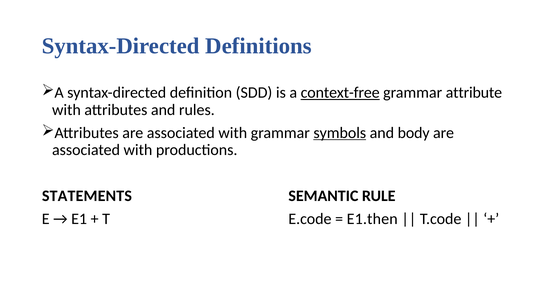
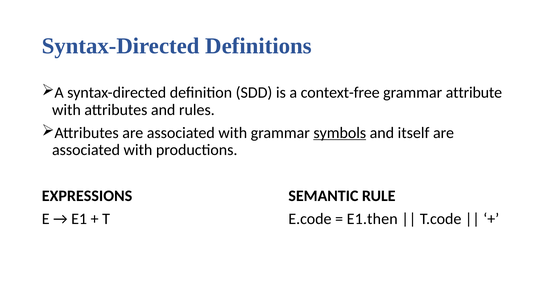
context-free underline: present -> none (340, 93)
body: body -> itself (414, 133)
STATEMENTS: STATEMENTS -> EXPRESSIONS (87, 196)
